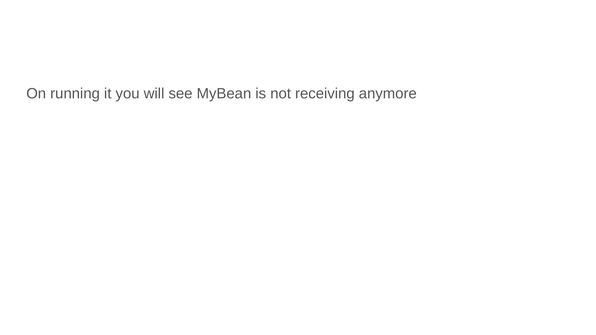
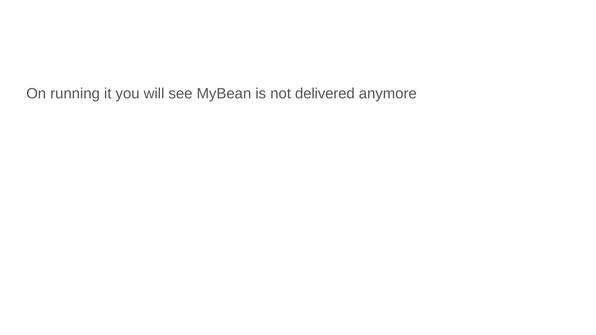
receiving: receiving -> delivered (325, 94)
